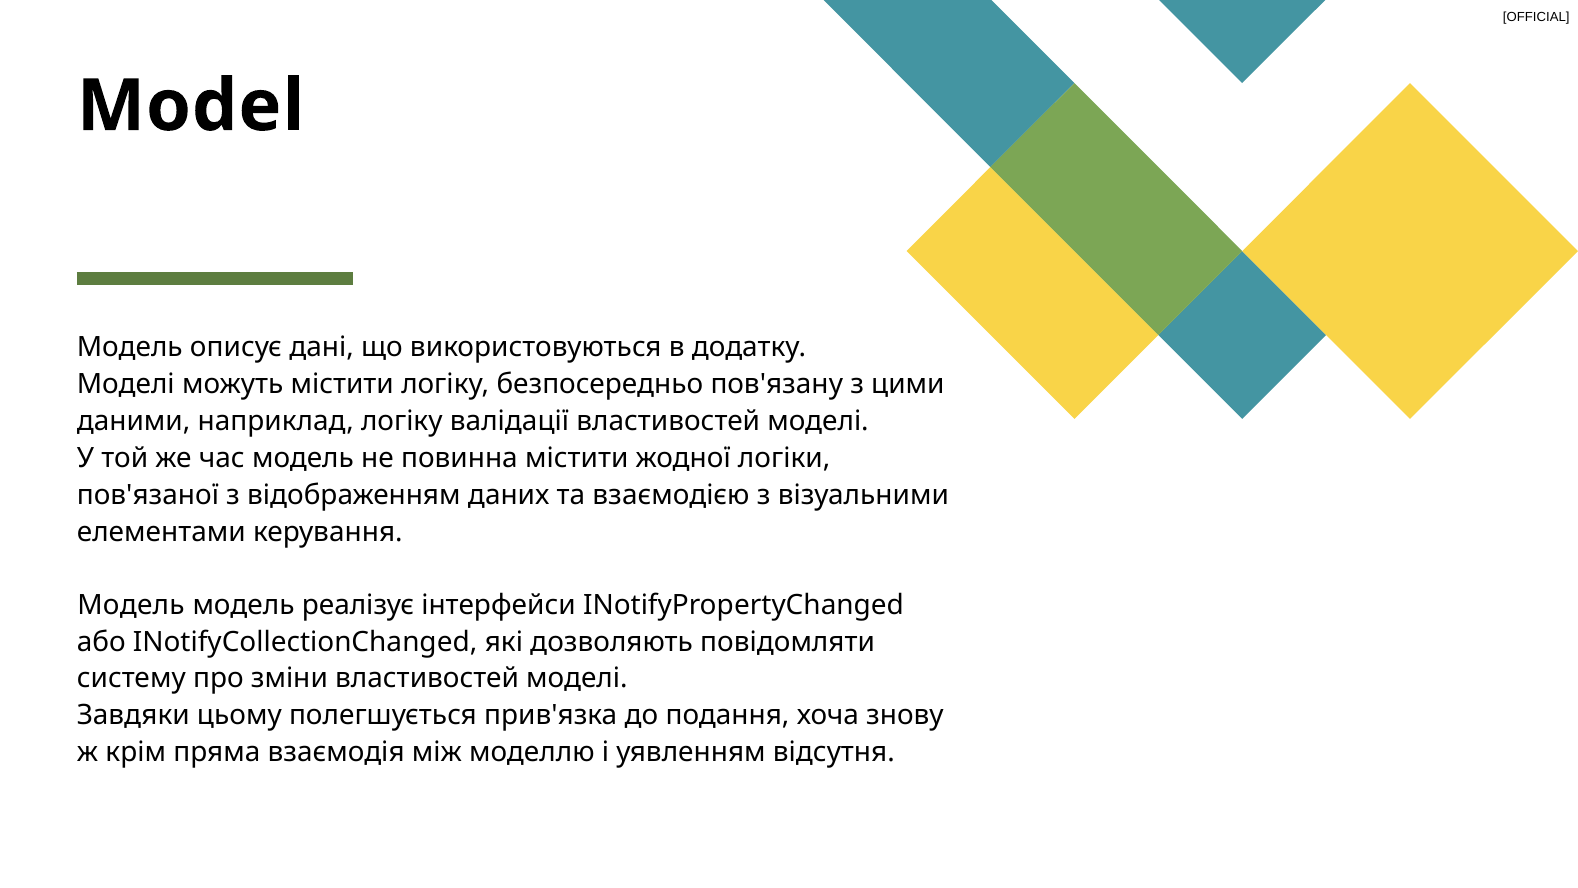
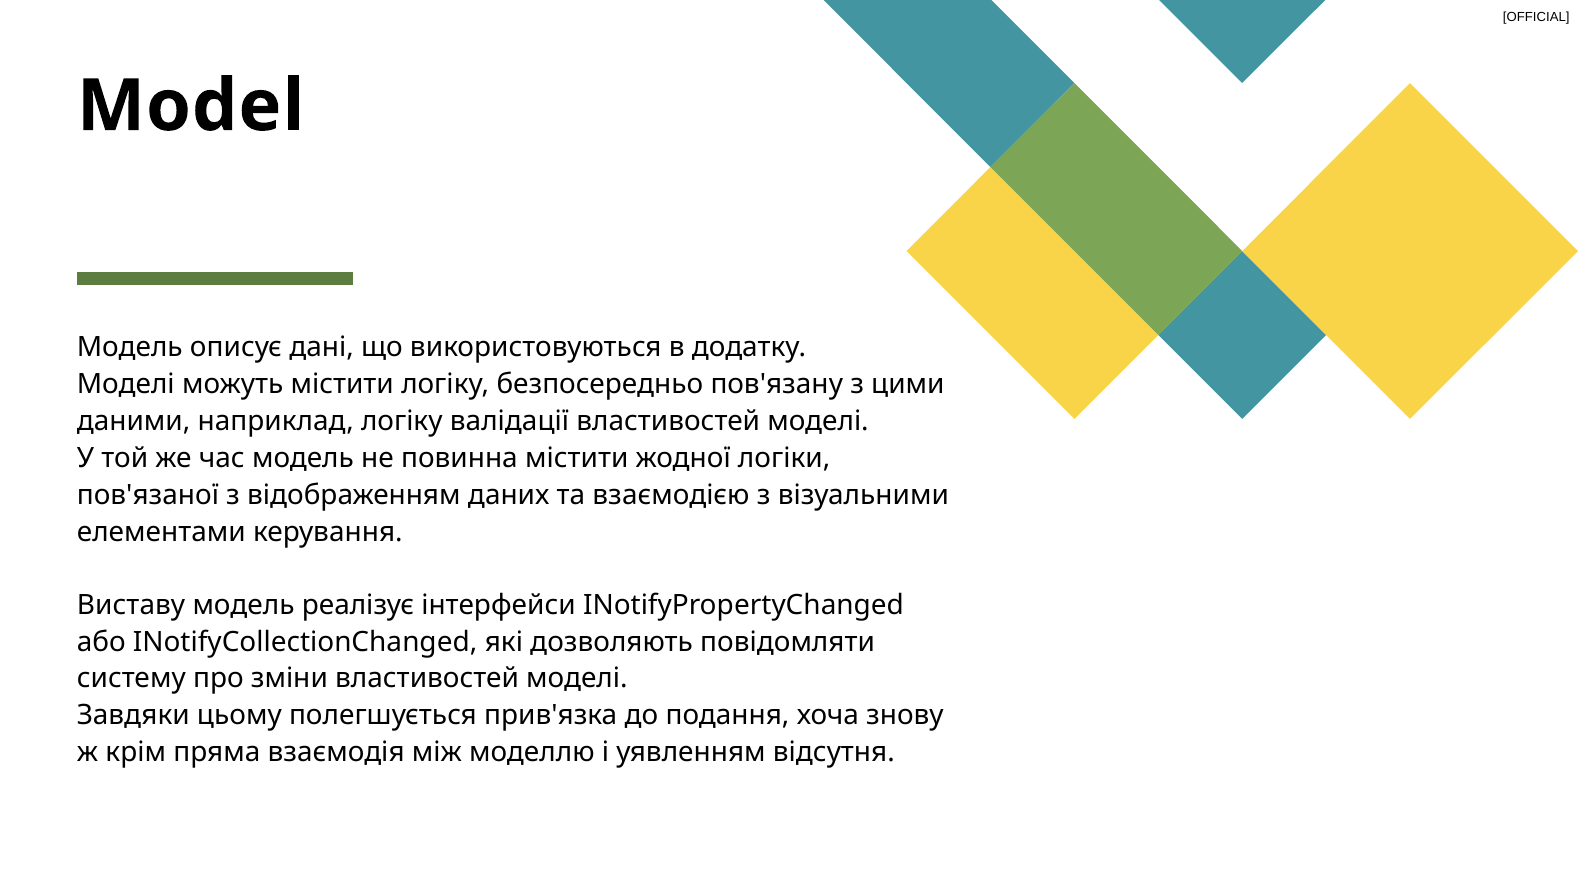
Модель: Модель -> Виставу (131, 605)
